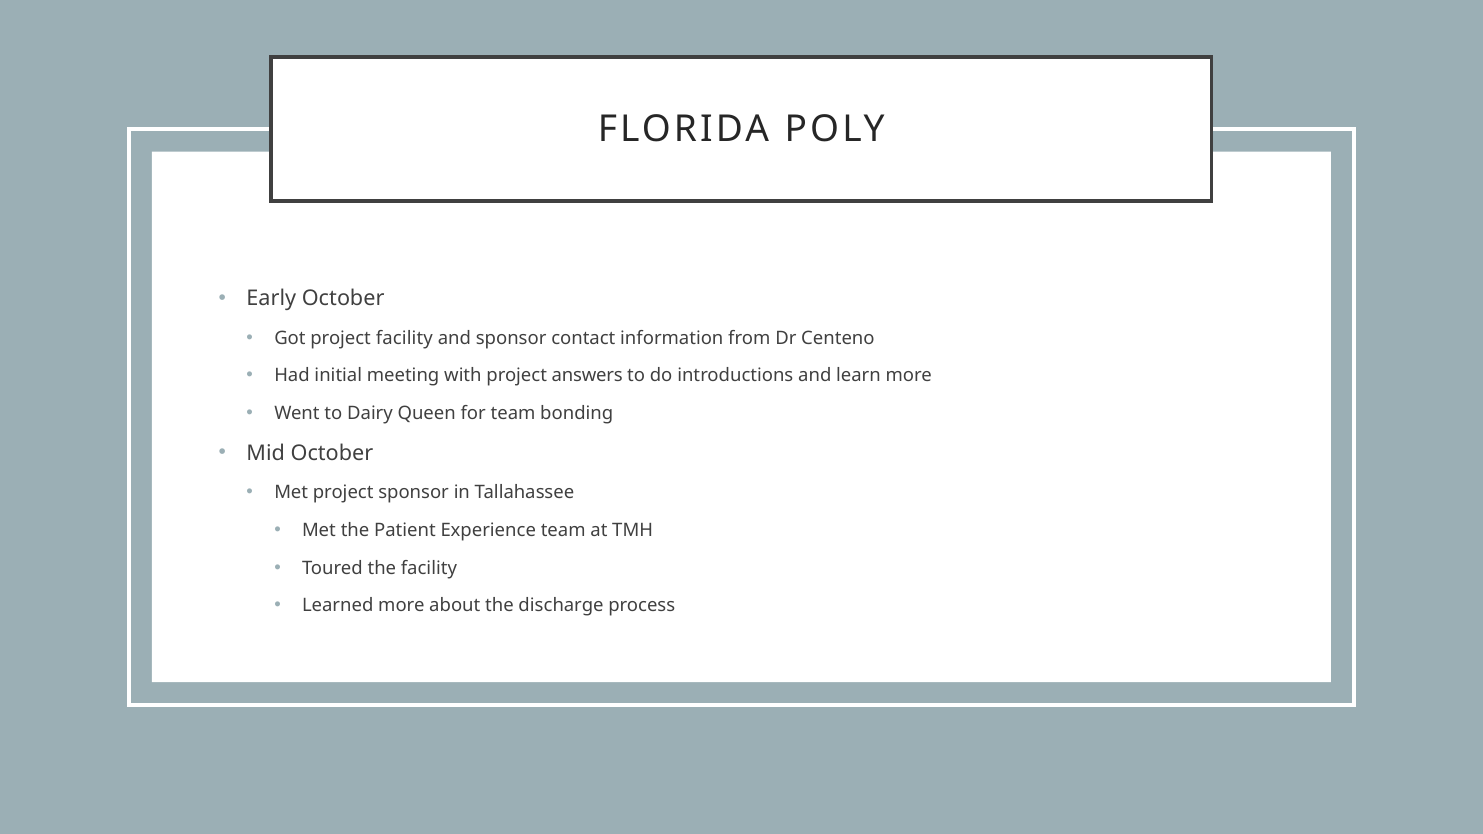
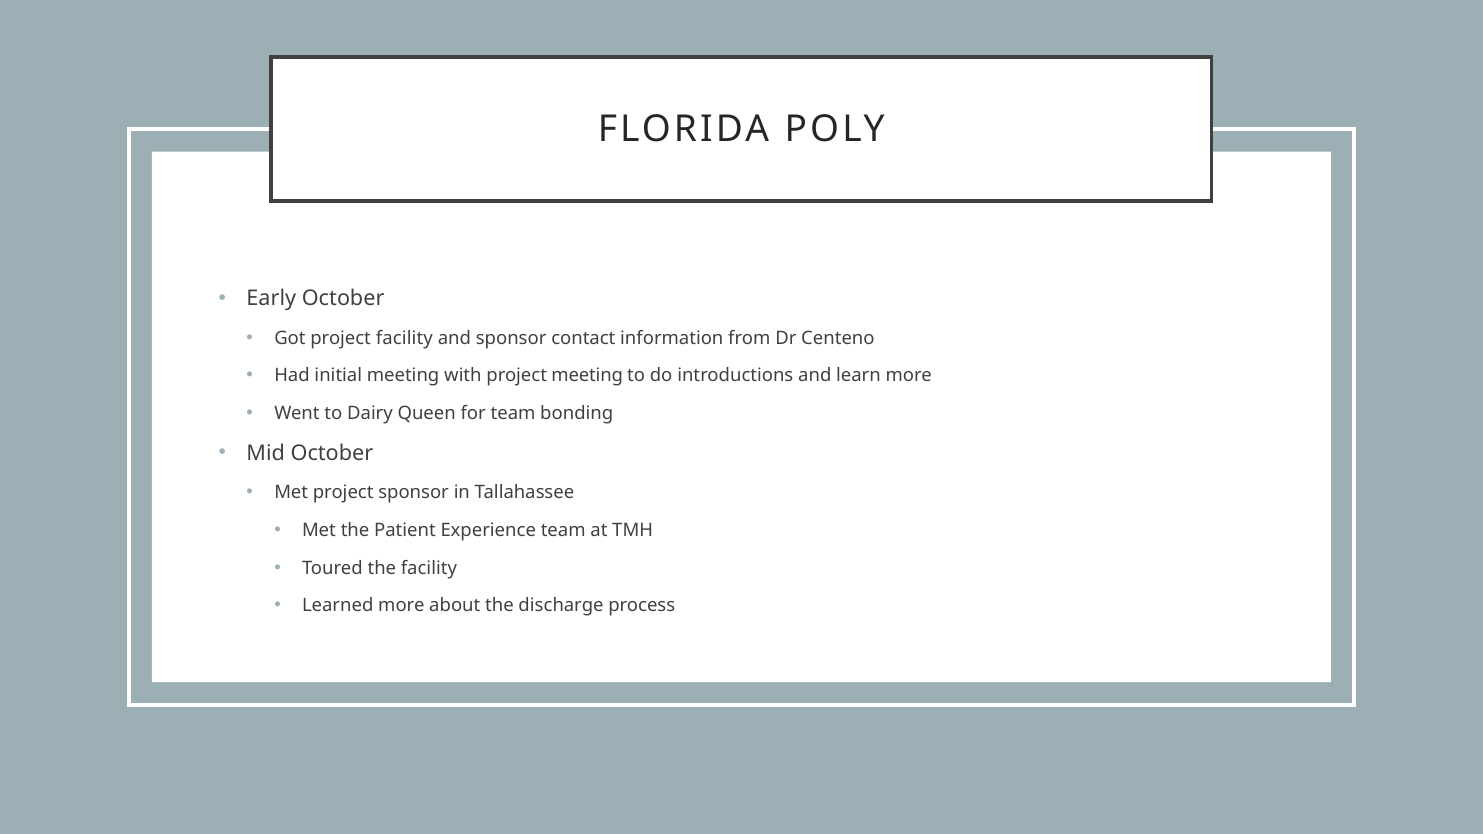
project answers: answers -> meeting (587, 376)
